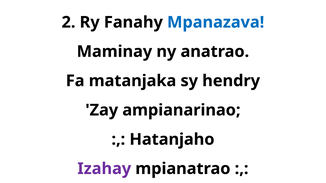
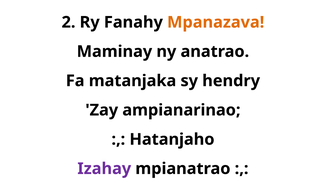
Mpanazava colour: blue -> orange (216, 22)
